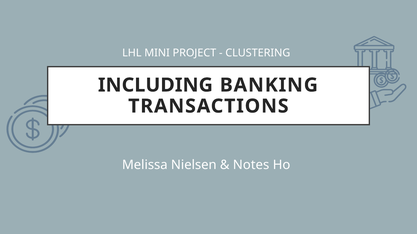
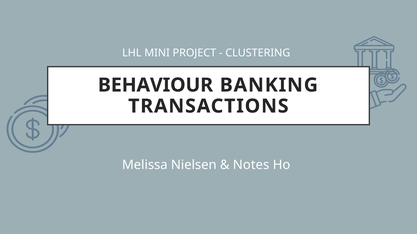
INCLUDING: INCLUDING -> BEHAVIOUR (155, 85)
